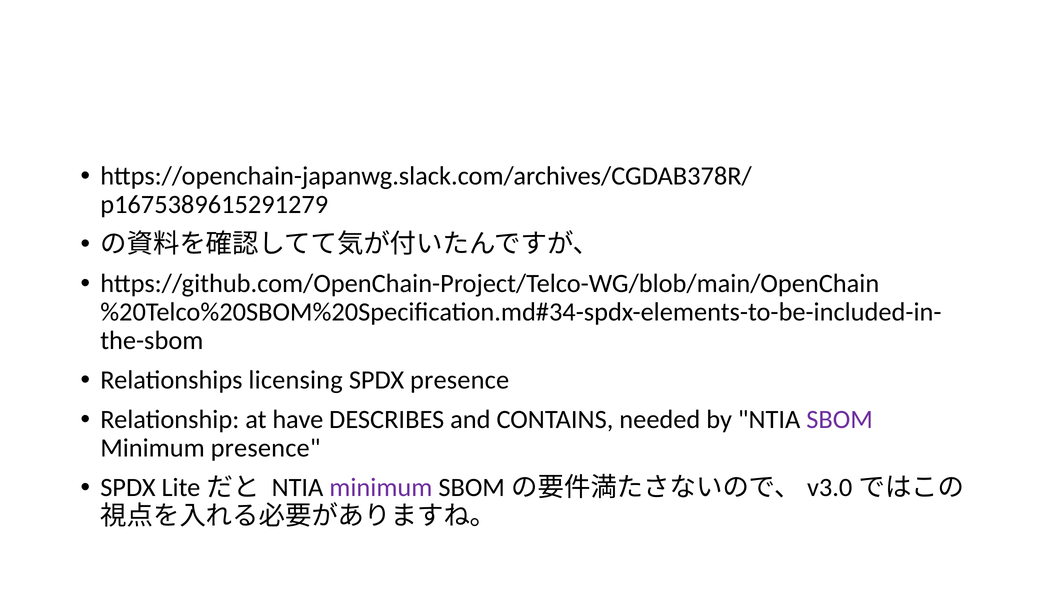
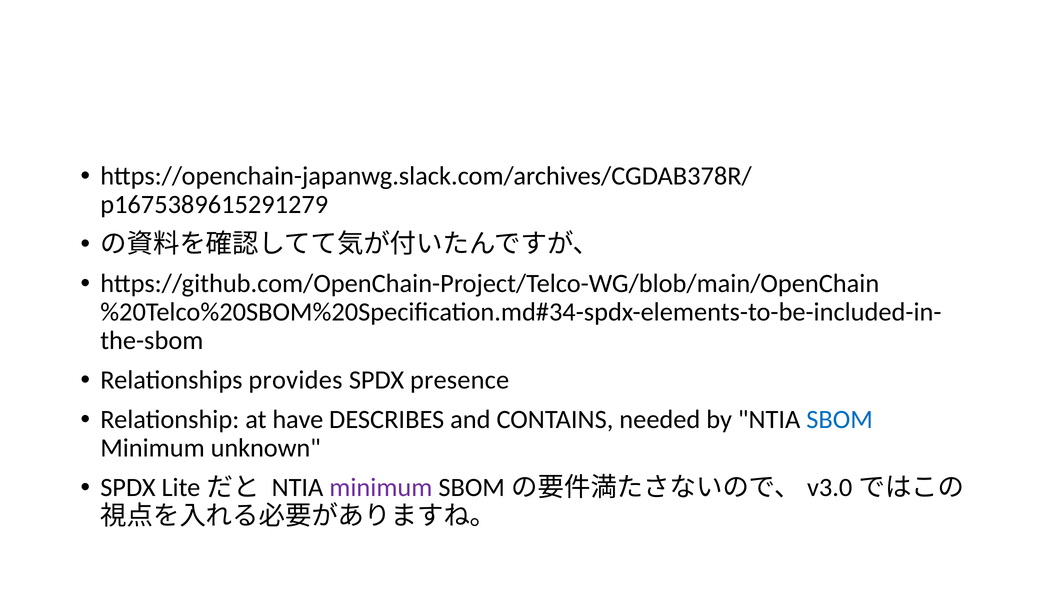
licensing: licensing -> provides (296, 380)
SBOM colour: purple -> blue (840, 420)
Minimum presence: presence -> unknown (266, 448)
